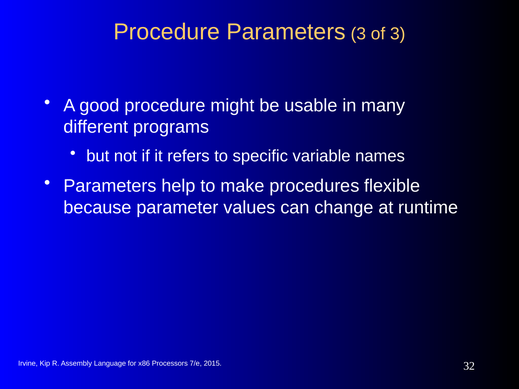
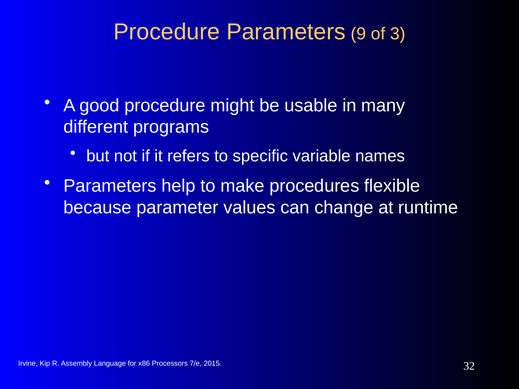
Parameters 3: 3 -> 9 (358, 34)
